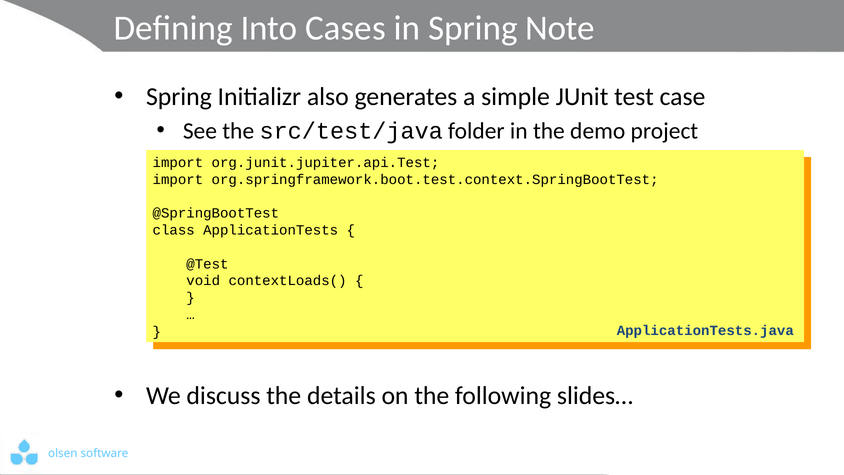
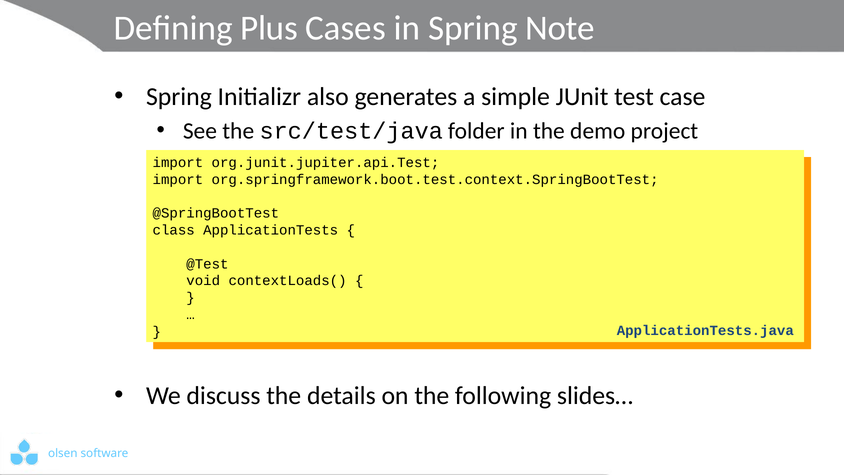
Into: Into -> Plus (269, 28)
